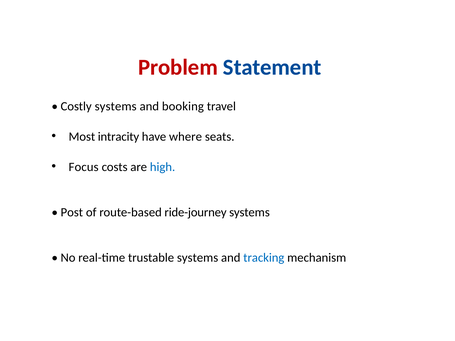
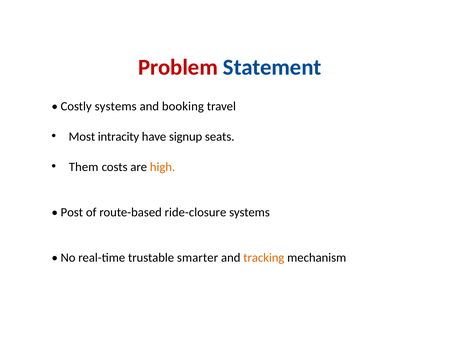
where: where -> signup (186, 137)
Focus: Focus -> Them (84, 167)
high colour: blue -> orange (163, 167)
ride-journey: ride-journey -> ride-closure (195, 212)
trustable systems: systems -> smarter (198, 258)
tracking colour: blue -> orange (264, 258)
